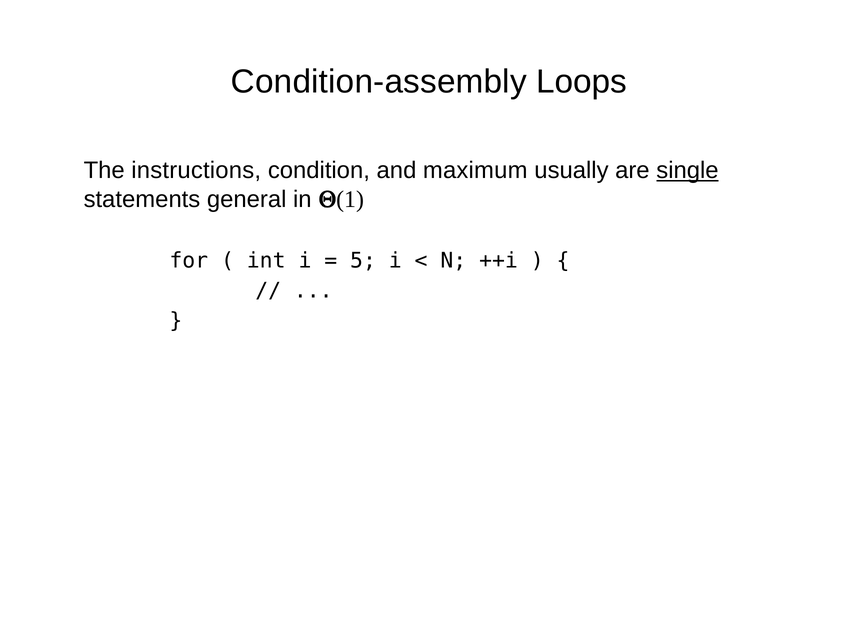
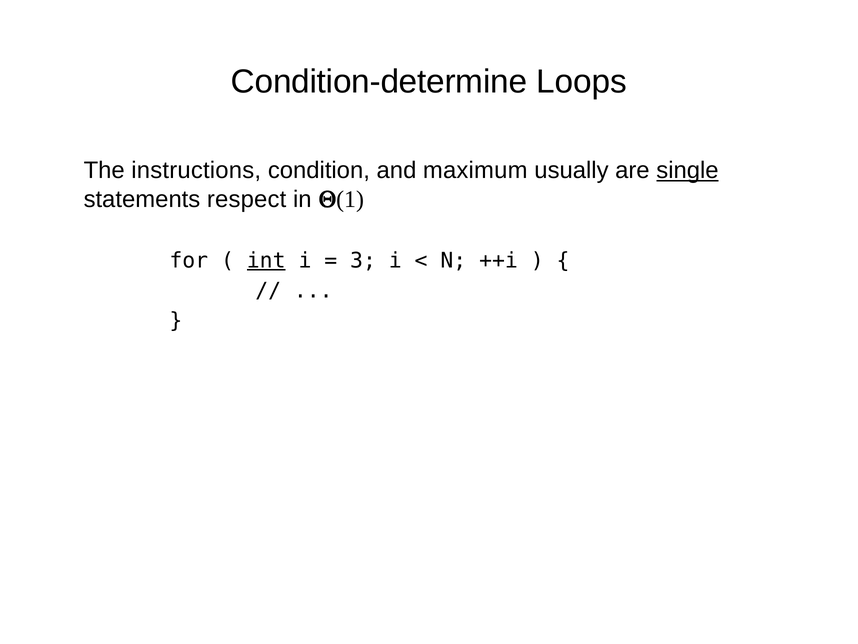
Condition-assembly: Condition-assembly -> Condition-determine (379, 82)
general: general -> respect (247, 199)
int underline: none -> present (266, 260)
5: 5 -> 3 (363, 260)
